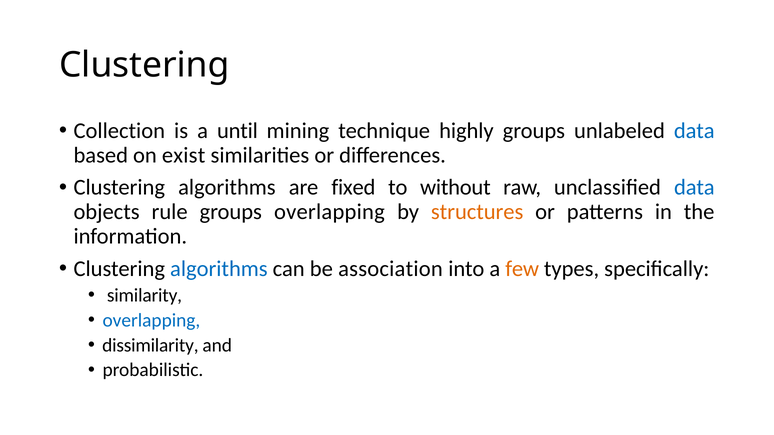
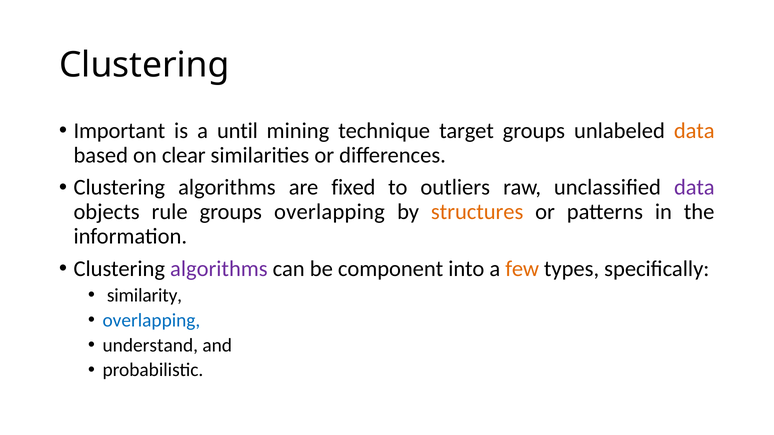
Collection: Collection -> Important (119, 131)
highly: highly -> target (466, 131)
data colour: blue -> orange (694, 131)
exist: exist -> clear (184, 155)
without: without -> outliers (455, 188)
data colour: blue -> purple (694, 188)
algorithms colour: blue -> purple (219, 269)
association: association -> component (391, 269)
dissimilarity: dissimilarity -> understand (150, 345)
